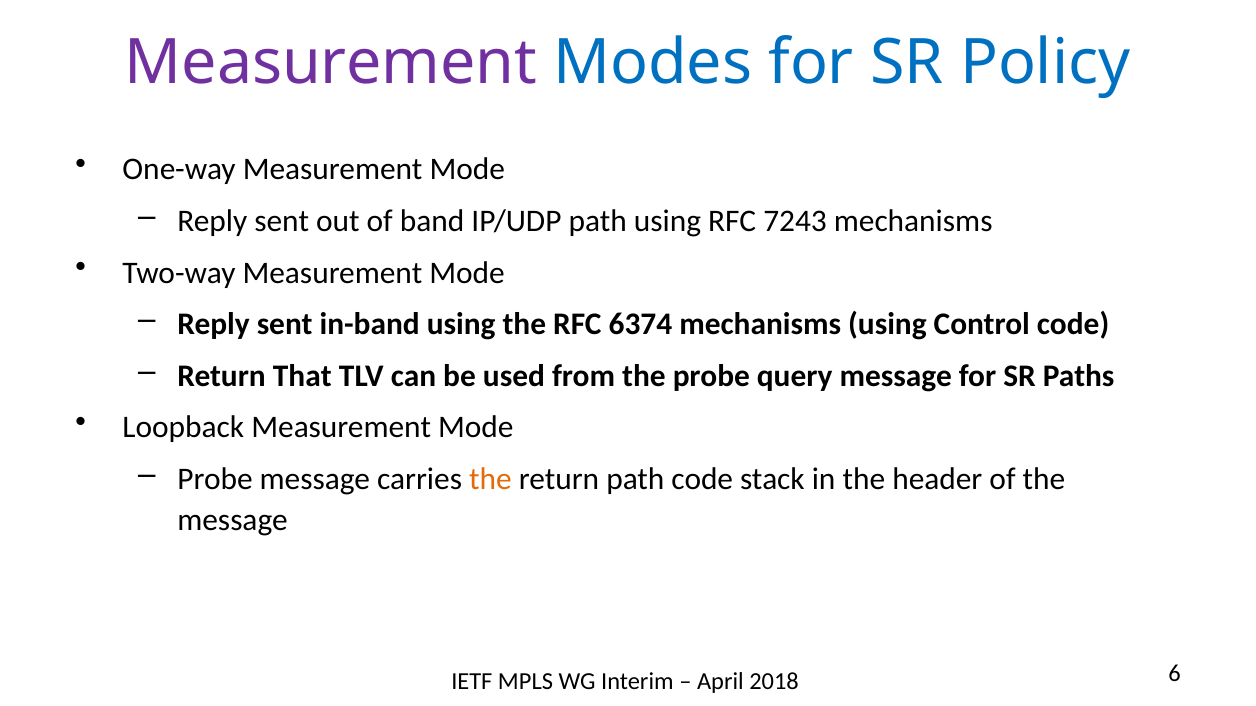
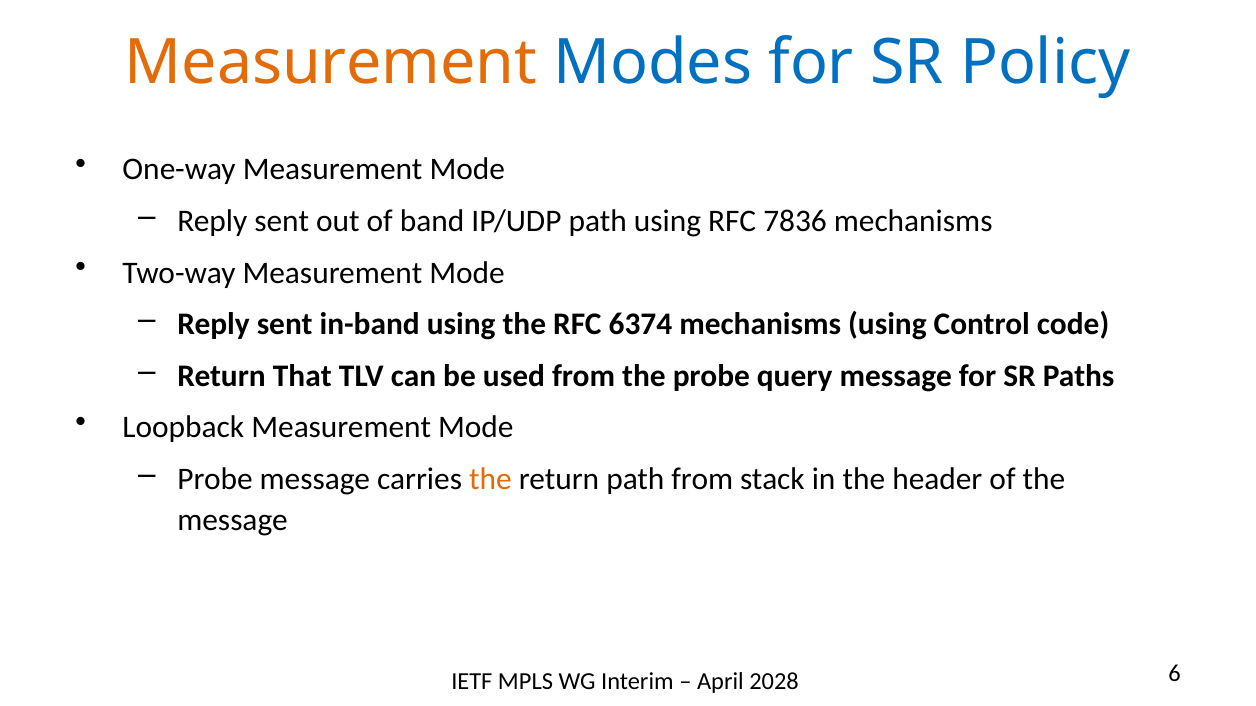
Measurement colour: purple -> orange (331, 63)
7243: 7243 -> 7836 (795, 221)
path code: code -> from (702, 480)
2018: 2018 -> 2028 (774, 682)
